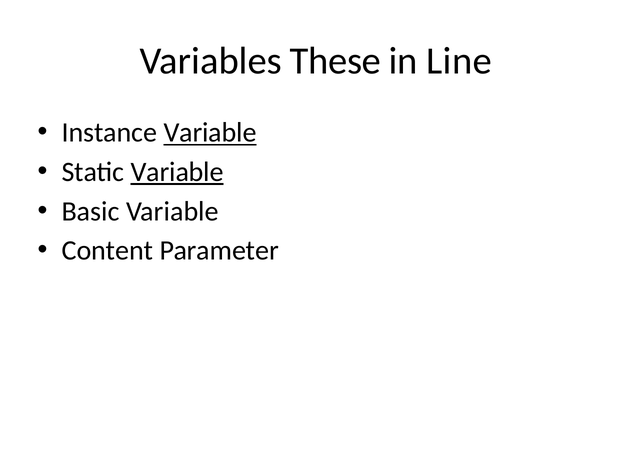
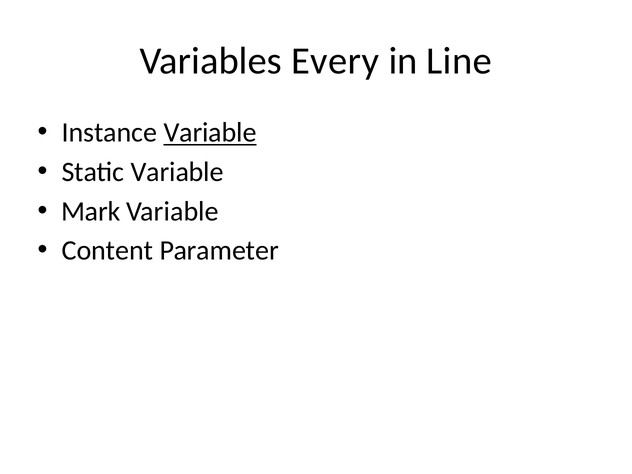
These: These -> Every (335, 61)
Variable underline: present -> none (177, 172)
Basic: Basic -> Mark (91, 211)
